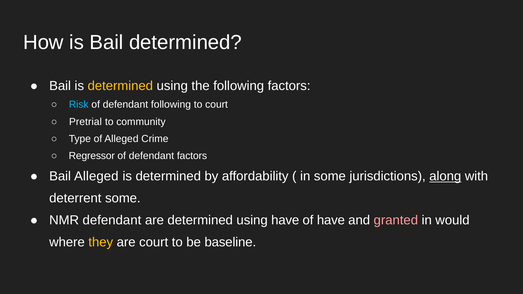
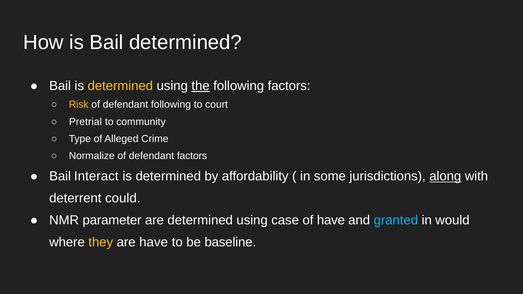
the underline: none -> present (201, 86)
Risk colour: light blue -> yellow (79, 105)
Regressor: Regressor -> Normalize (92, 156)
Bail Alleged: Alleged -> Interact (96, 176)
deterrent some: some -> could (123, 198)
NMR defendant: defendant -> parameter (112, 220)
using have: have -> case (285, 220)
granted colour: pink -> light blue (396, 220)
are court: court -> have (154, 242)
